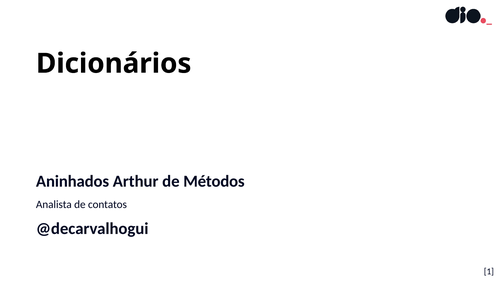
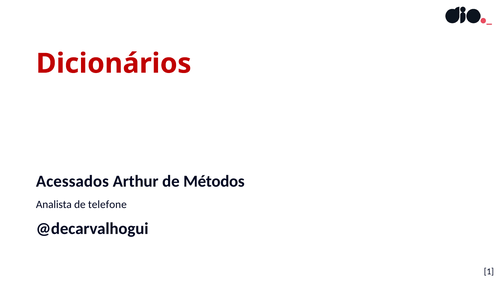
Dicionários colour: black -> red (114, 64)
Aninhados: Aninhados -> Acessados (72, 181)
contatos: contatos -> telefone (107, 204)
